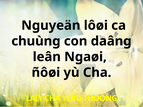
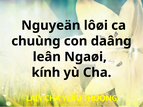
ñôøi: ñôøi -> kính (46, 73)
